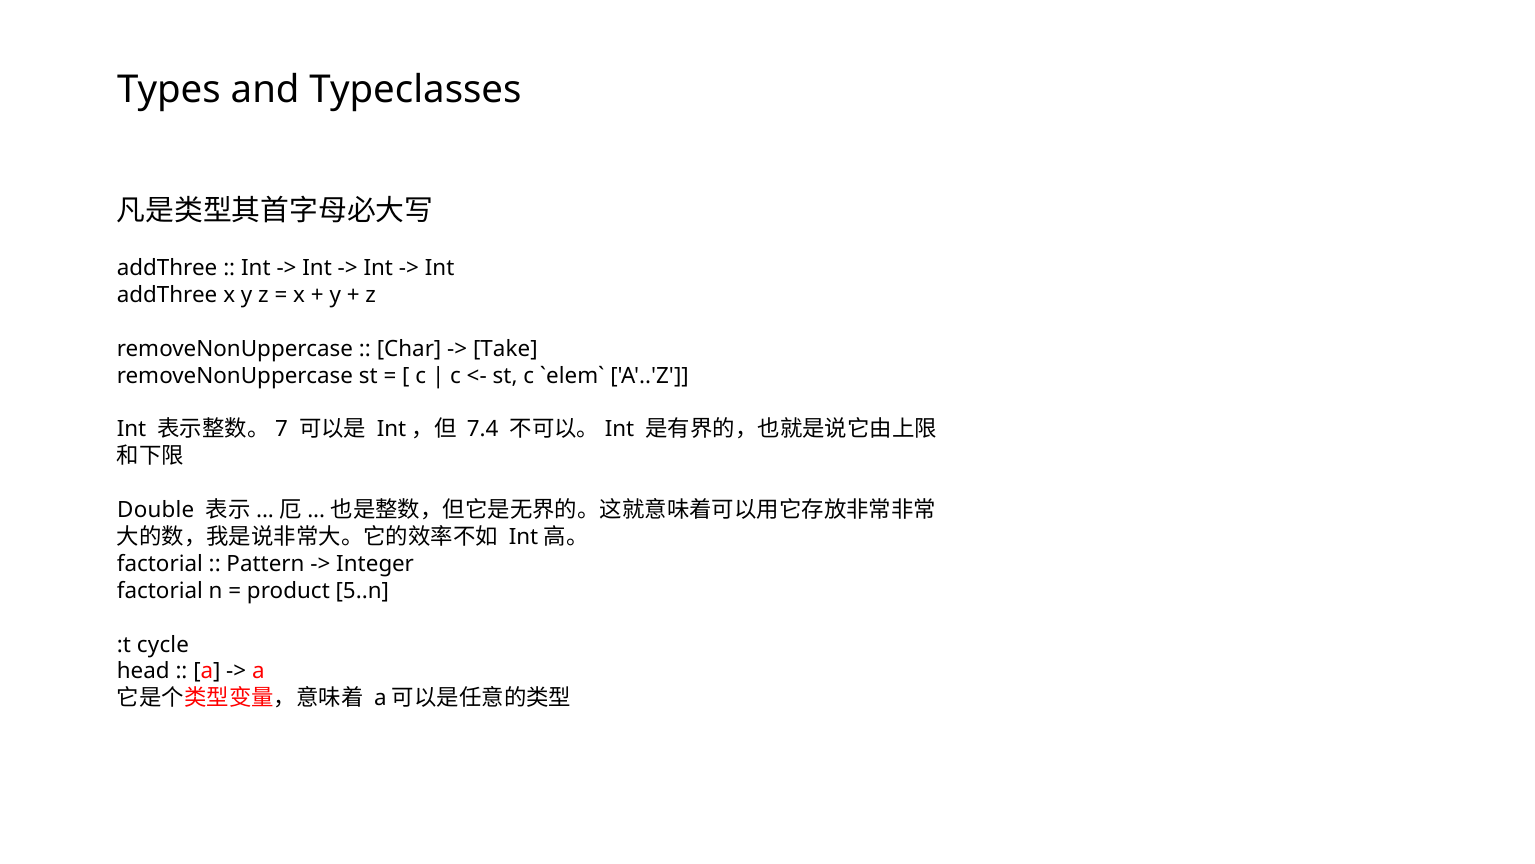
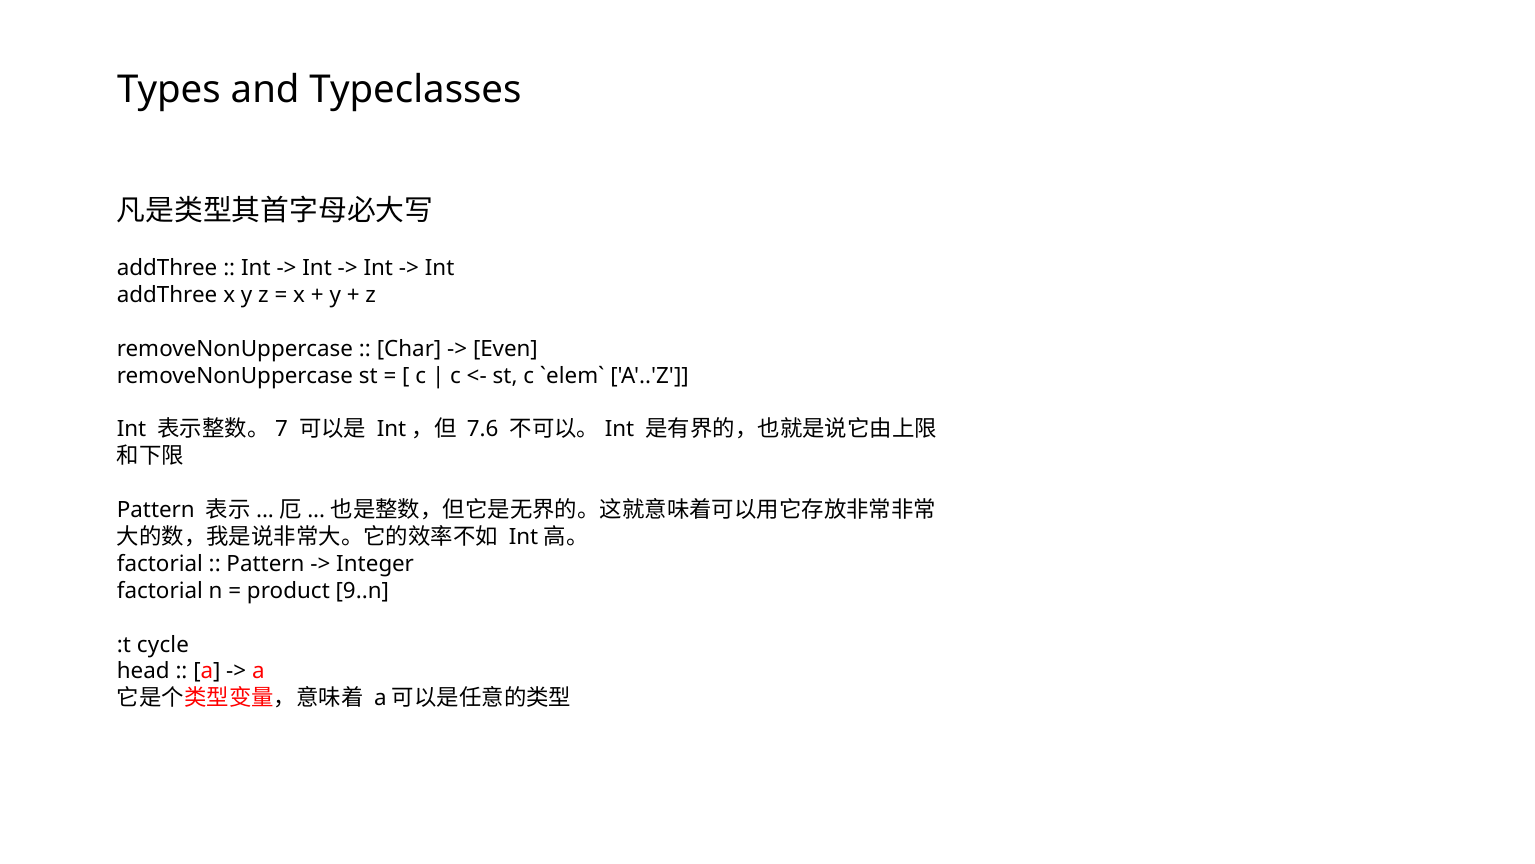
Take: Take -> Even (505, 349)
7.4: 7.4 -> 7.6 (483, 429)
Double: Double -> Pattern (156, 510)
5..n: 5..n -> 9..n (362, 590)
